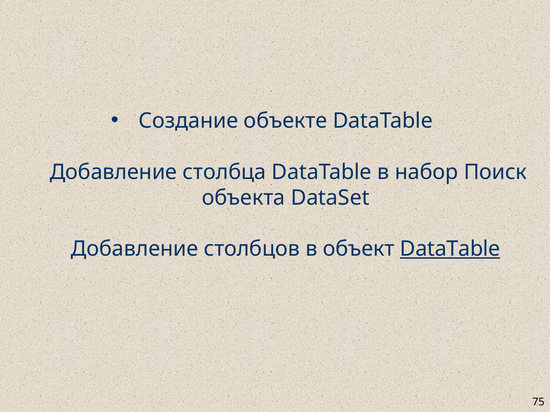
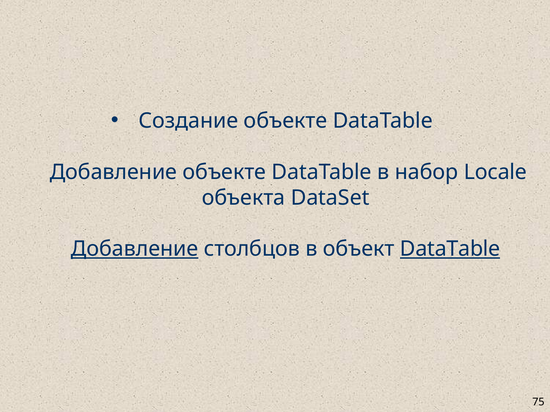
Добавление столбца: столбца -> объекте (224, 172)
Поиск: Поиск -> Locale (495, 172)
Добавление underline: none -> present (135, 249)
